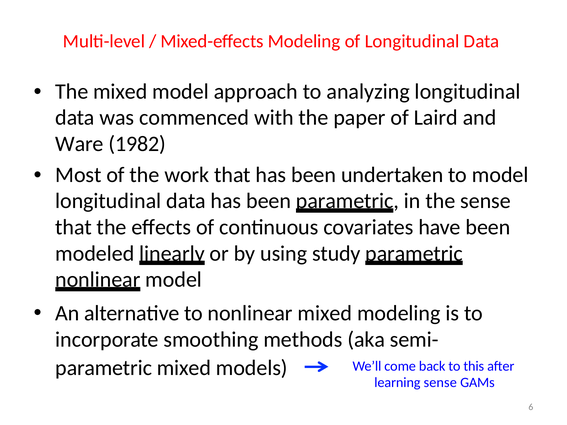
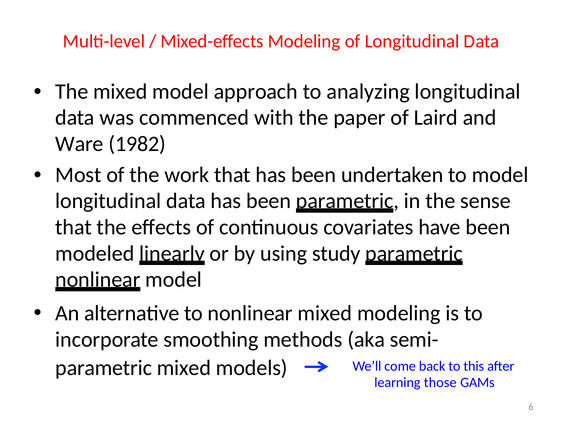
learning sense: sense -> those (440, 383)
